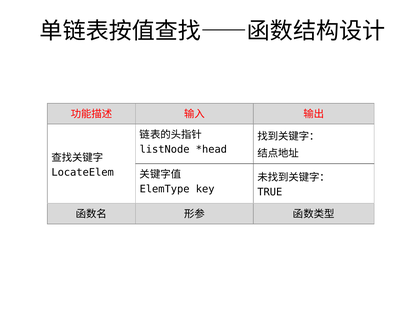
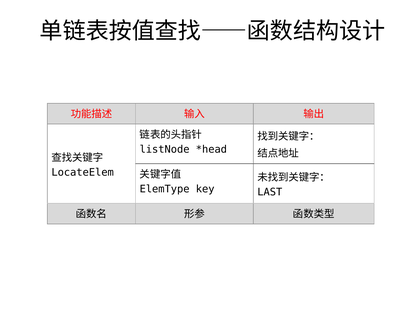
TRUE: TRUE -> LAST (270, 192)
